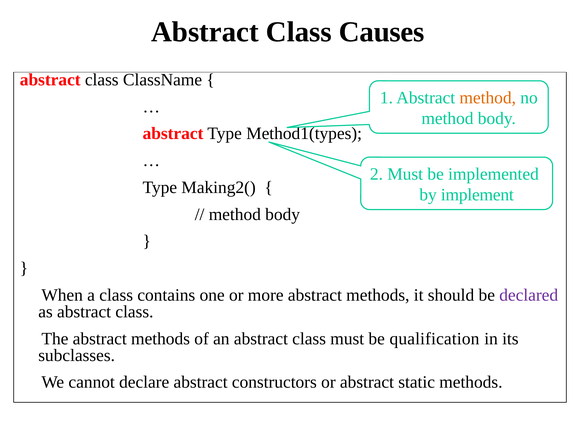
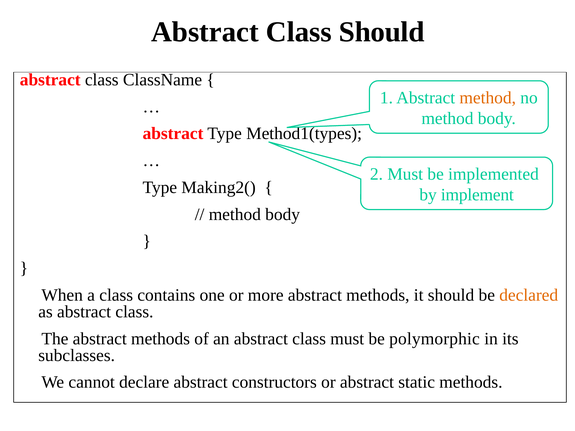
Class Causes: Causes -> Should (382, 32)
declared colour: purple -> orange (529, 295)
qualification: qualification -> polymorphic (434, 339)
